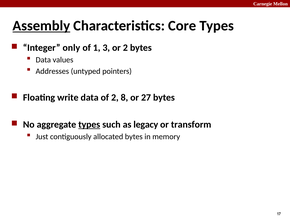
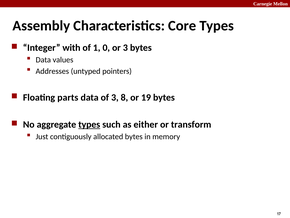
Assembly underline: present -> none (41, 26)
only: only -> with (71, 48)
3: 3 -> 0 (106, 48)
or 2: 2 -> 3 (125, 48)
write: write -> parts (68, 97)
of 2: 2 -> 3 (115, 97)
27: 27 -> 19 (146, 97)
legacy: legacy -> either (146, 124)
